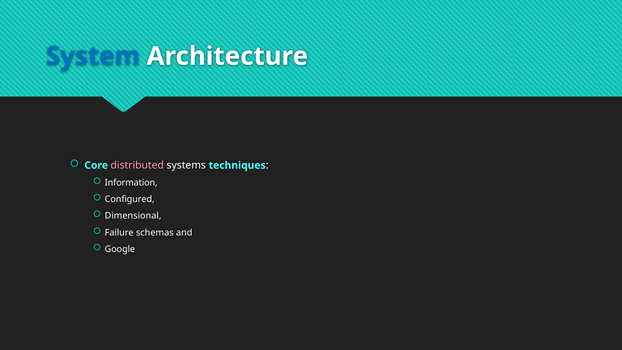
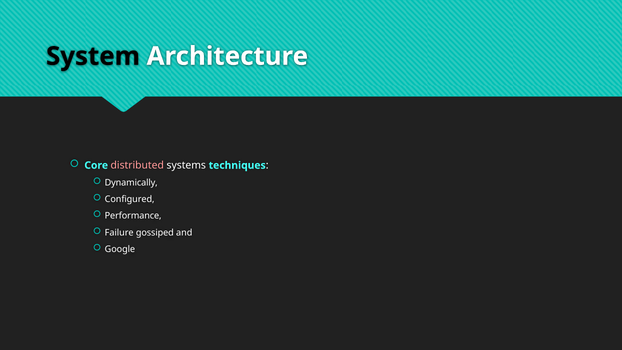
System colour: blue -> black (93, 56)
Information: Information -> Dynamically (131, 183)
Dimensional: Dimensional -> Performance (133, 216)
schemas: schemas -> gossiped (155, 232)
